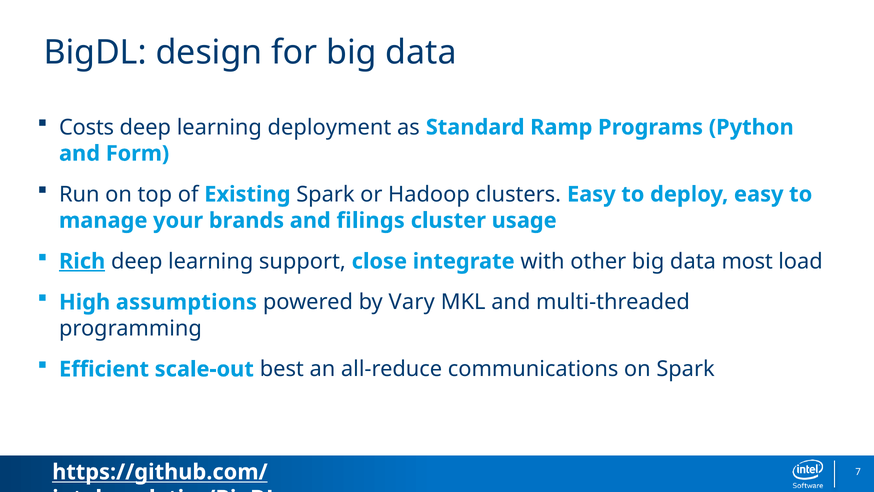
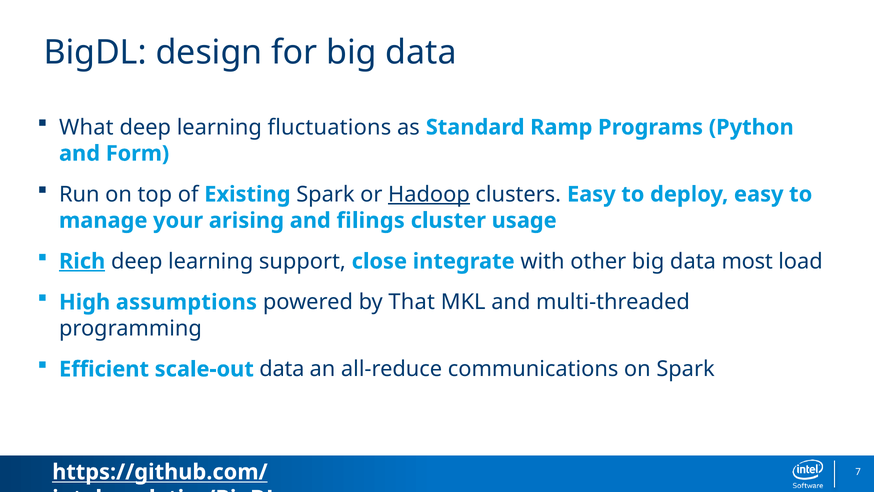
Costs: Costs -> What (86, 127)
deployment: deployment -> fluctuations (329, 127)
Hadoop underline: none -> present (429, 194)
brands: brands -> arising (246, 220)
Vary: Vary -> That (412, 302)
scale-out best: best -> data (282, 369)
